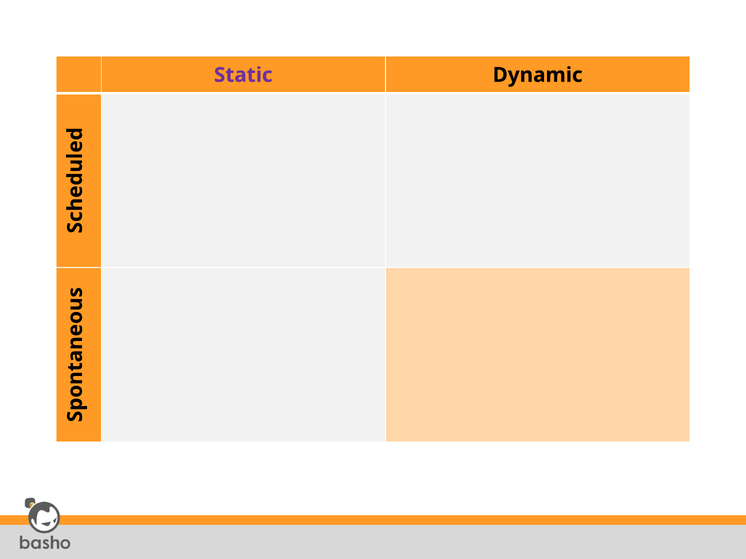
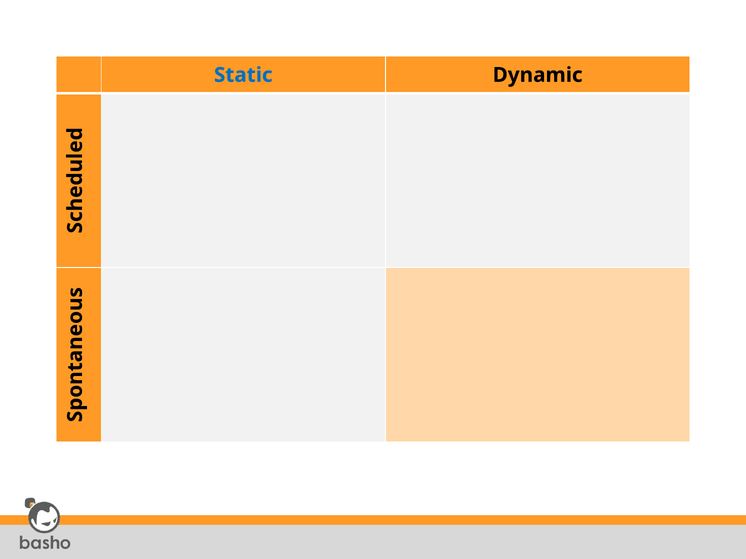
Static colour: purple -> blue (243, 75)
